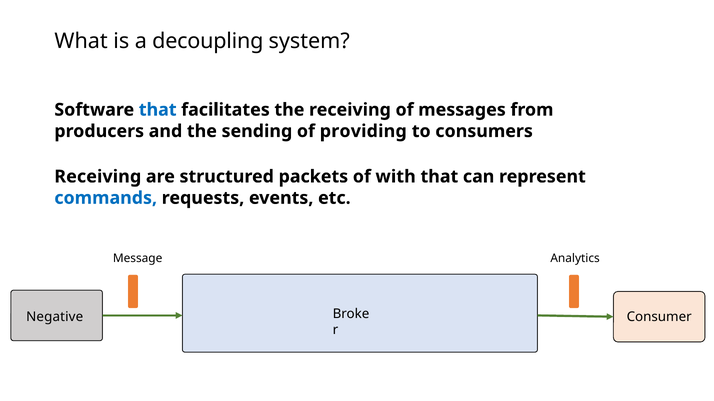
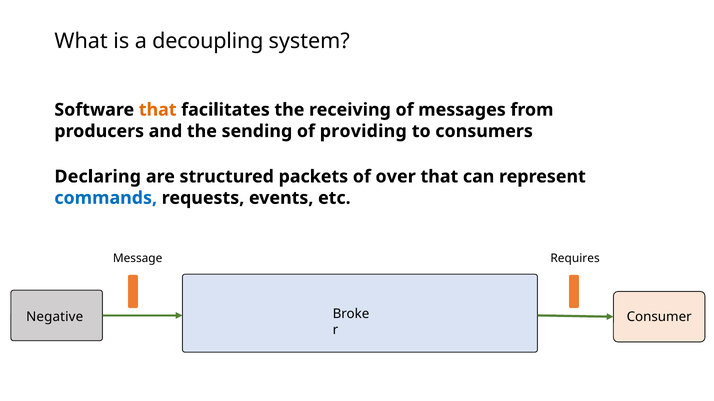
that colour: blue -> orange (158, 110)
Receiving: Receiving -> Declaring (98, 177)
with: with -> over (396, 177)
Analytics: Analytics -> Requires (575, 259)
